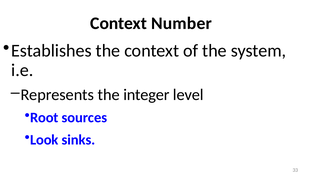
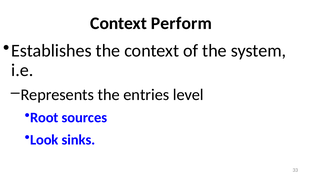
Number: Number -> Perform (181, 23)
integer: integer -> entries (146, 95)
